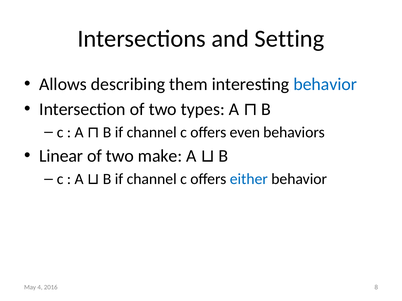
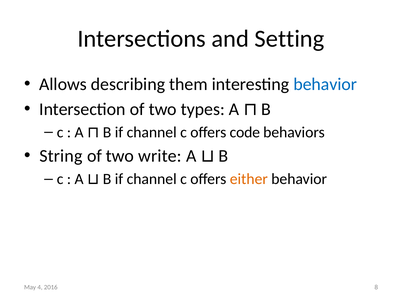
even: even -> code (245, 132)
Linear: Linear -> String (61, 156)
make: make -> write (160, 156)
either colour: blue -> orange (249, 179)
